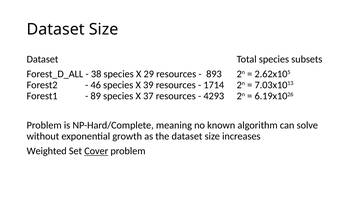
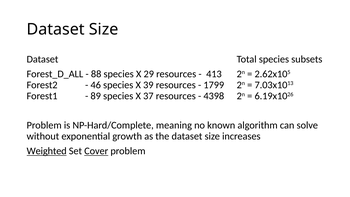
38: 38 -> 88 (96, 74)
893: 893 -> 413 (214, 74)
1714: 1714 -> 1799 (214, 85)
4293: 4293 -> 4398 (214, 96)
Weighted underline: none -> present (47, 151)
